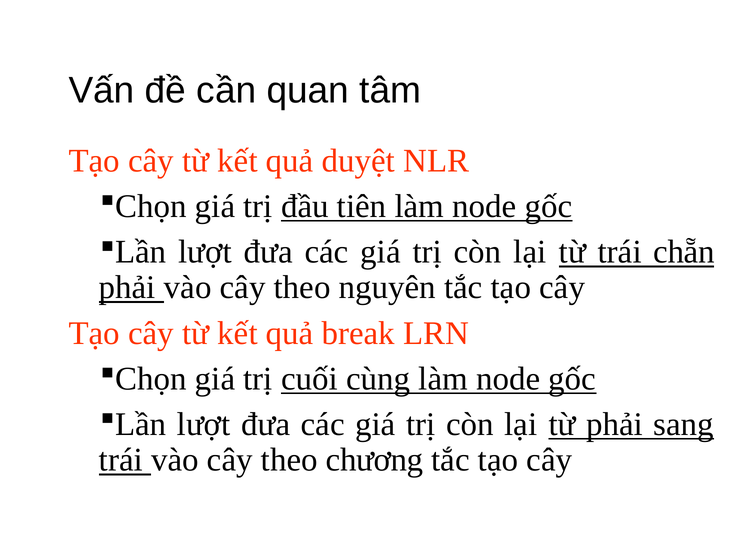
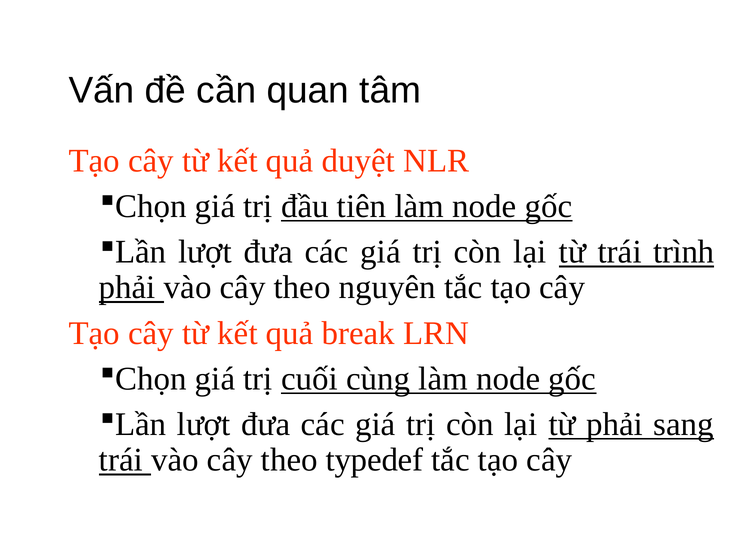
chẵn: chẵn -> trình (684, 252)
chương: chương -> typedef (375, 460)
